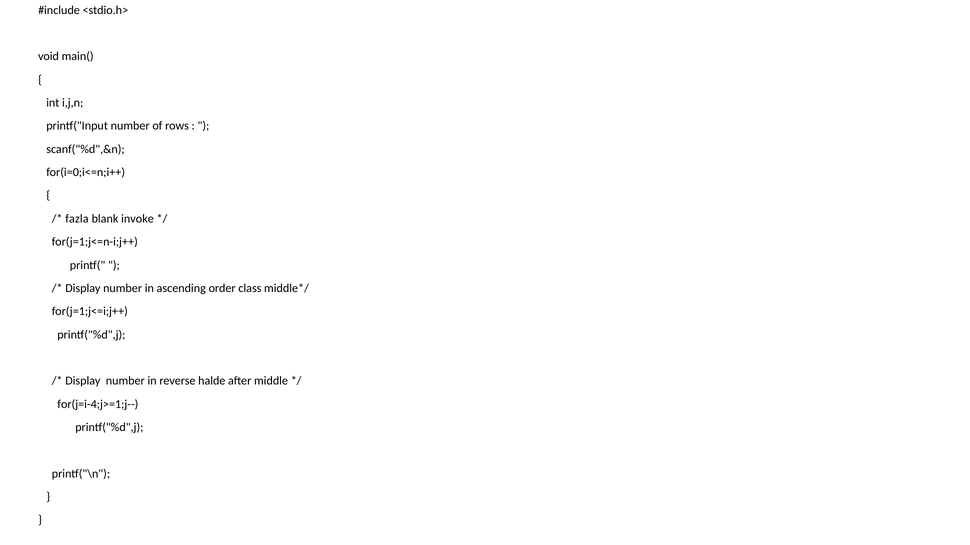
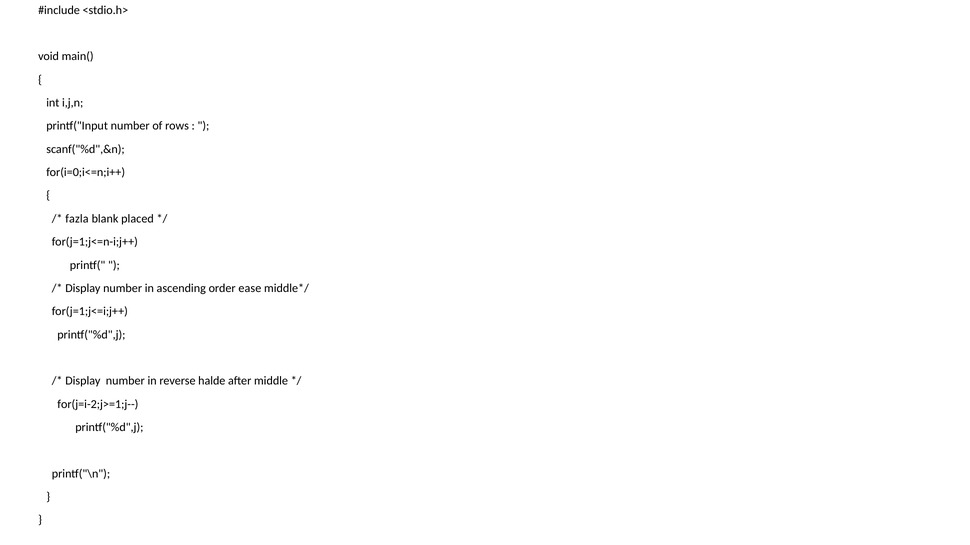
invoke: invoke -> placed (137, 219)
class: class -> ease (250, 289)
for(j=i-4;j>=1;j--: for(j=i-4;j>=1;j-- -> for(j=i-2;j>=1;j-- (98, 405)
